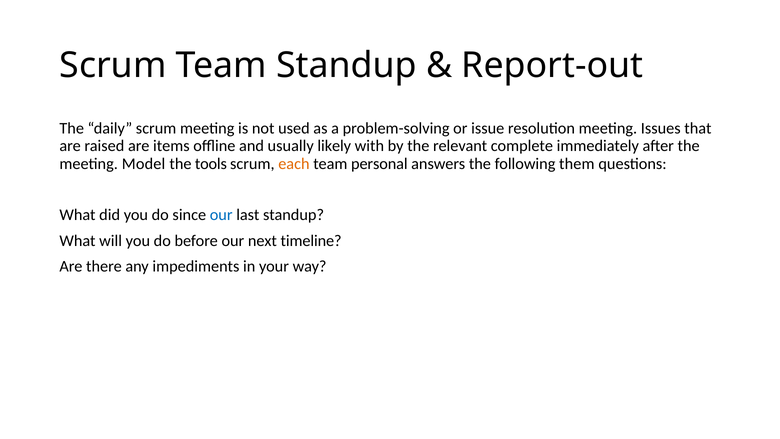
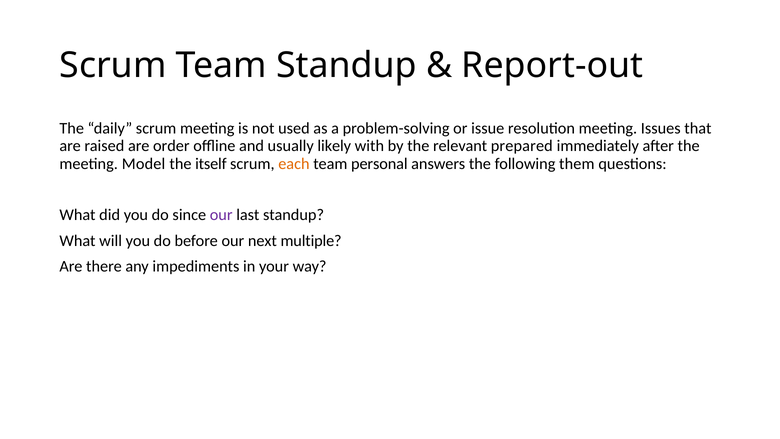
items: items -> order (171, 146)
complete: complete -> prepared (522, 146)
tools: tools -> itself (211, 164)
our colour: blue -> purple (221, 215)
timeline: timeline -> multiple (311, 241)
